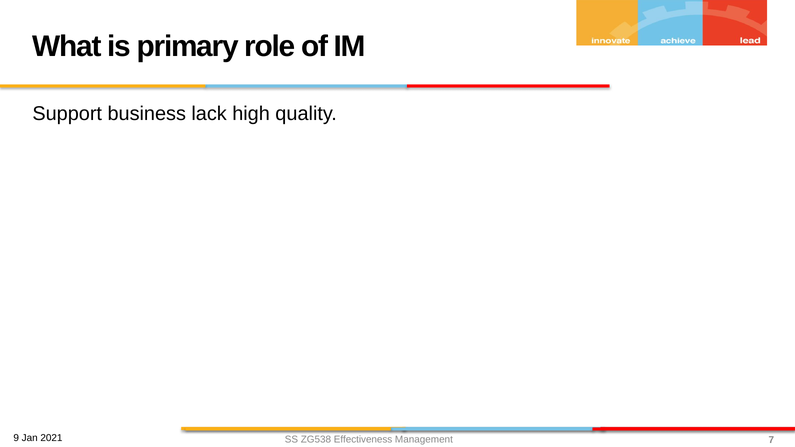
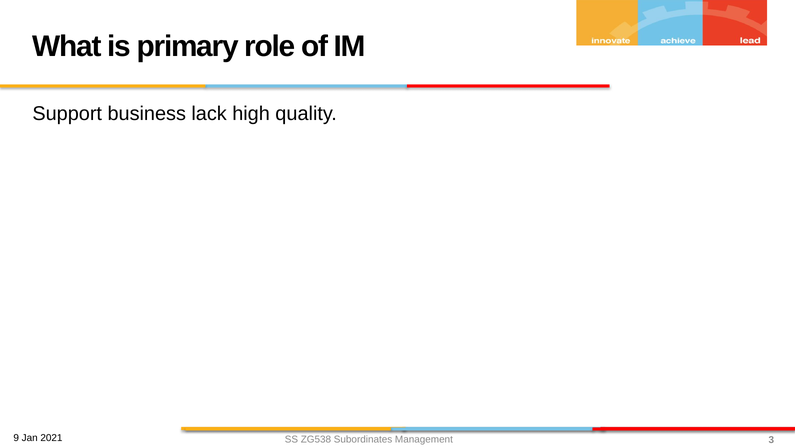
Effectiveness: Effectiveness -> Subordinates (363, 440)
7: 7 -> 3 (771, 440)
